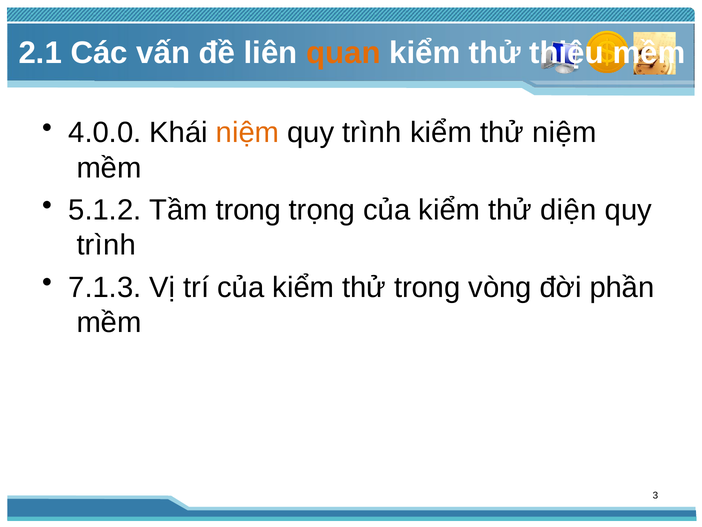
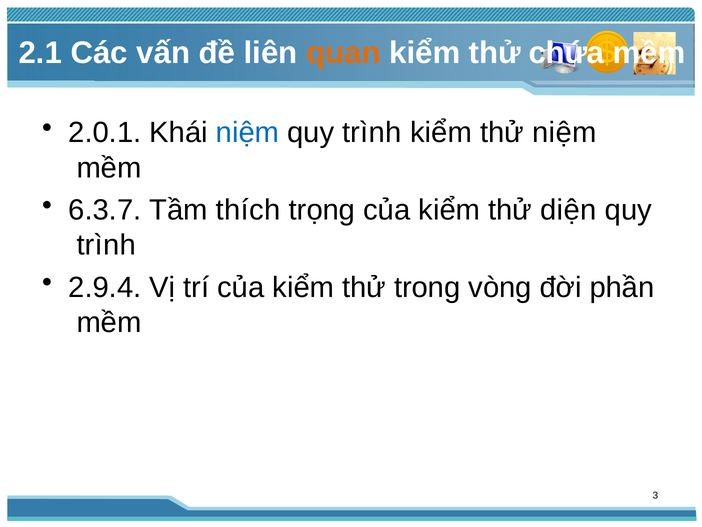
thiệu: thiệu -> chứa (567, 53)
4.0.0: 4.0.0 -> 2.0.1 (105, 133)
niệm colour: orange -> blue (248, 133)
5.1.2: 5.1.2 -> 6.3.7 (105, 210)
Tầm trong: trong -> thích (248, 210)
7.1.3: 7.1.3 -> 2.9.4 (105, 287)
